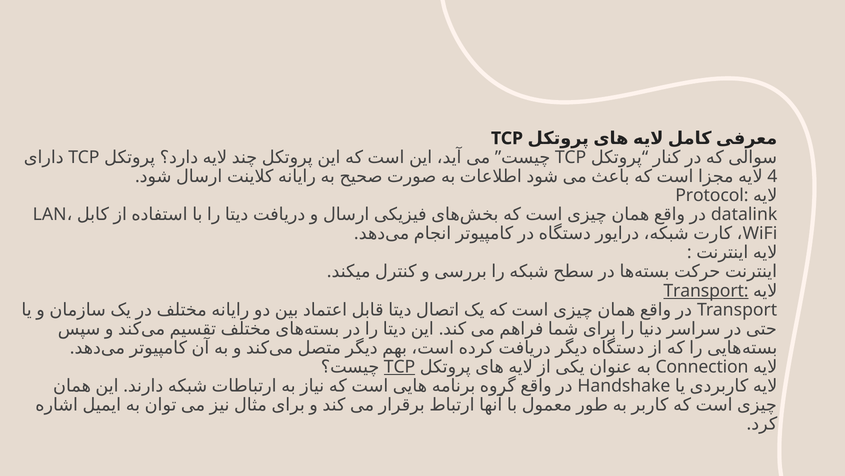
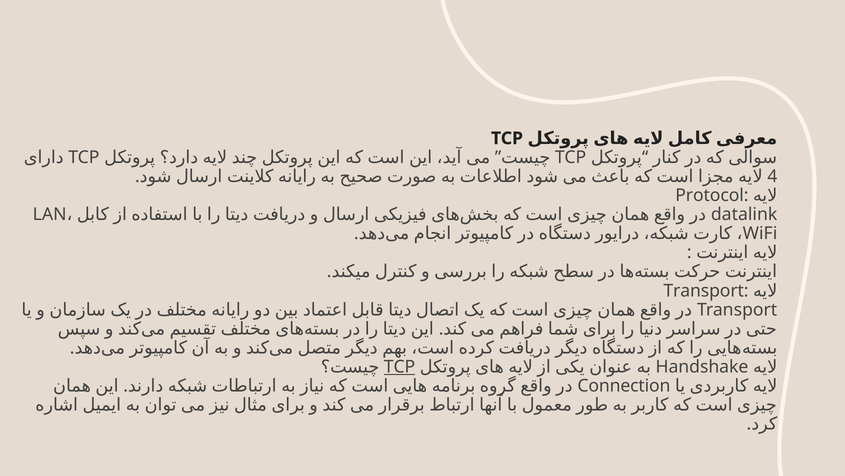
Transport underline: present -> none (706, 290)
Connection: Connection -> Handshake (702, 366)
Handshake: Handshake -> Connection (624, 385)
